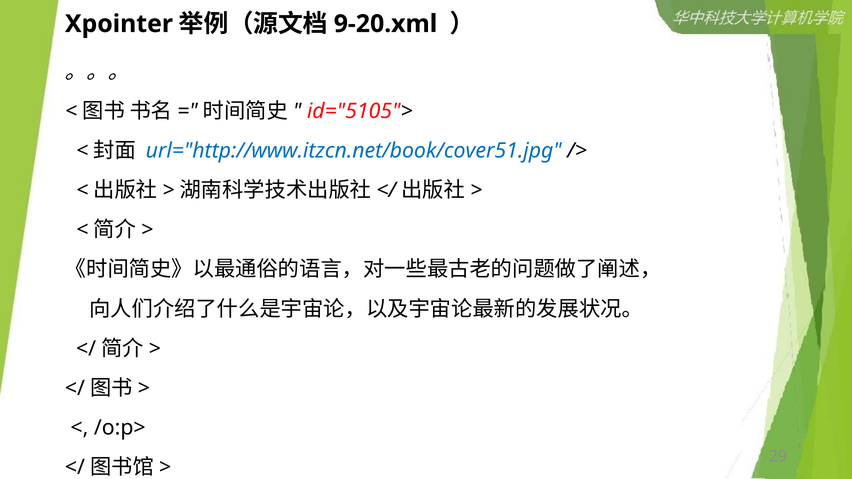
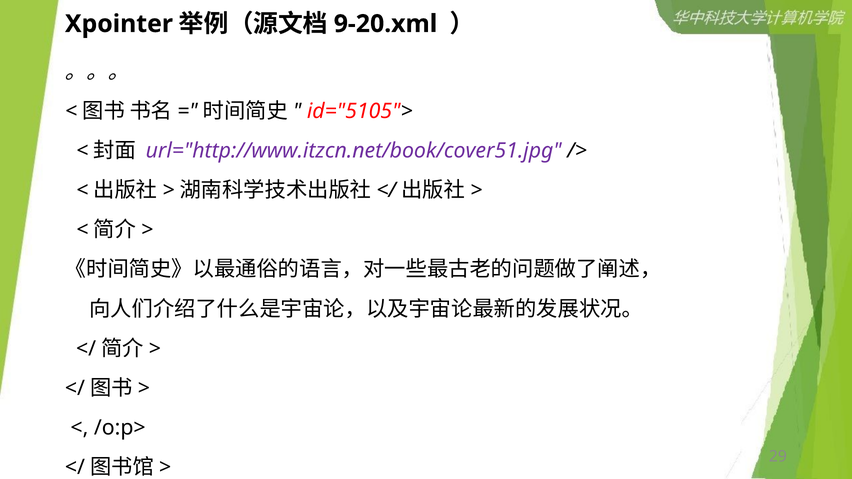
url="http://www.itzcn.net/book/cover51.jpg colour: blue -> purple (354, 151)
